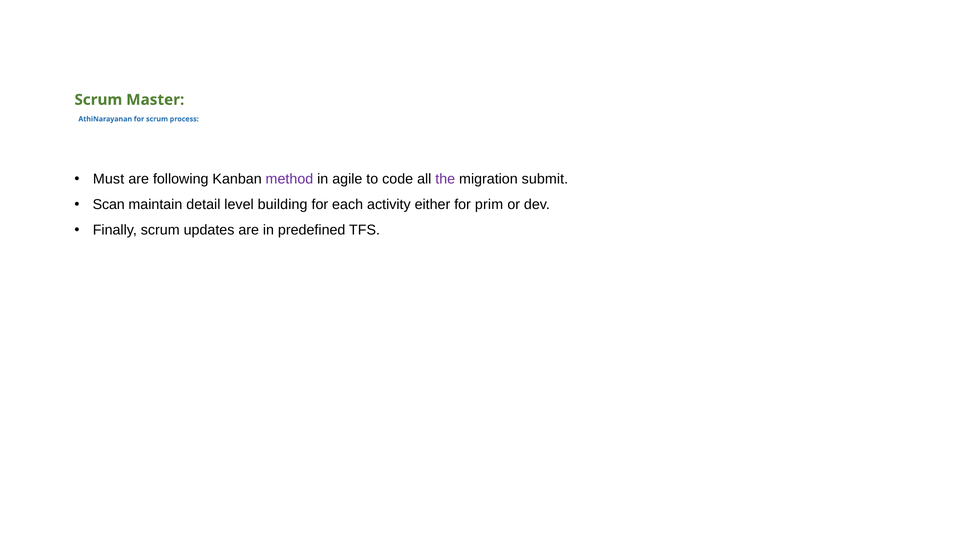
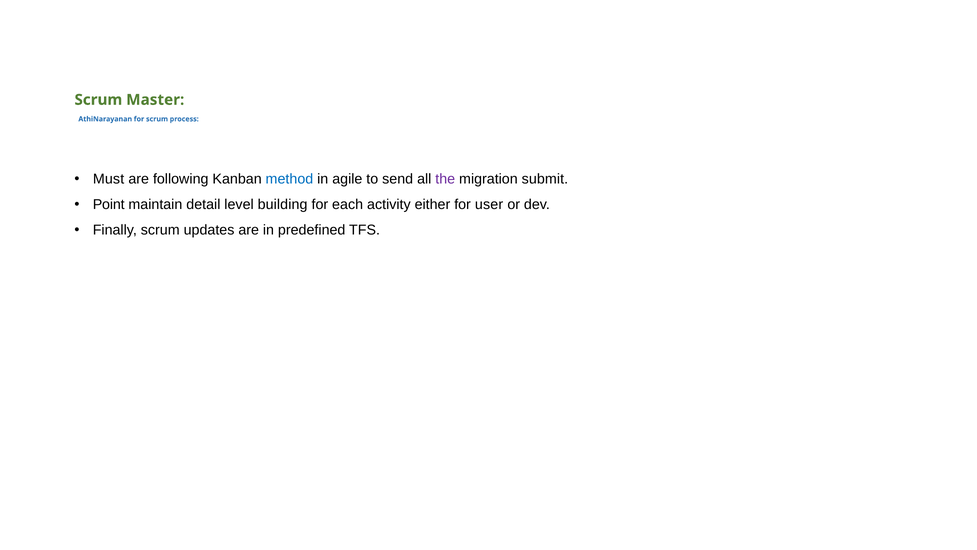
method colour: purple -> blue (289, 179)
code: code -> send (398, 179)
Scan: Scan -> Point (109, 204)
prim: prim -> user (489, 204)
